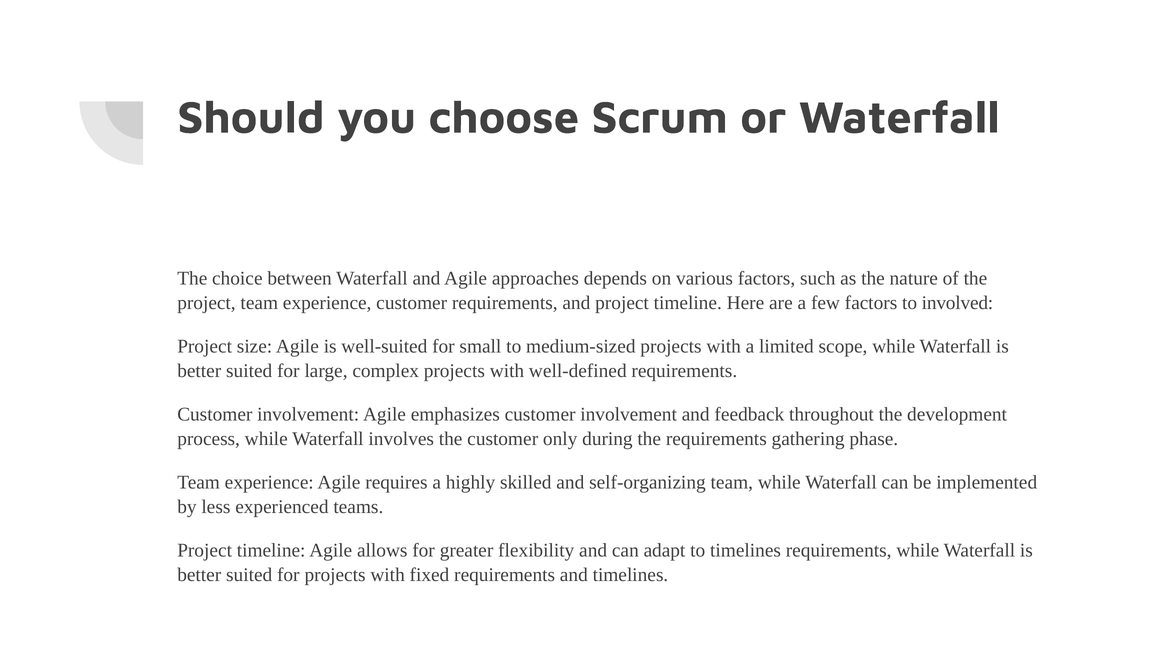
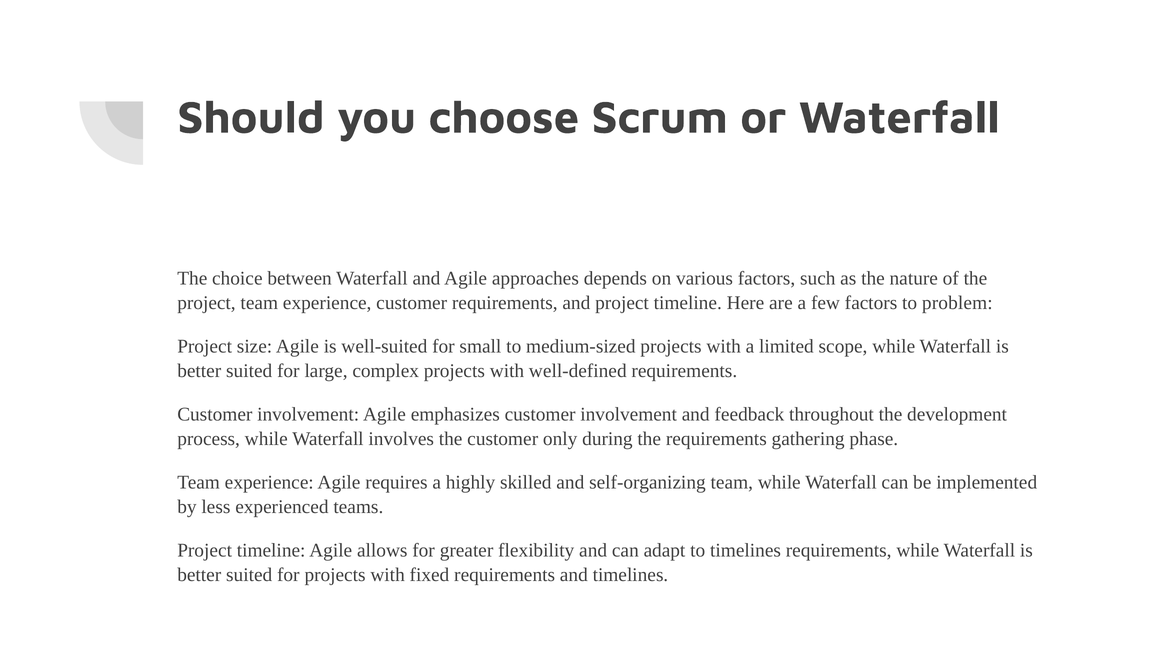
involved: involved -> problem (957, 303)
